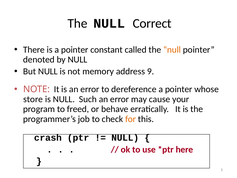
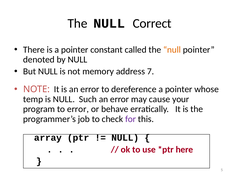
9: 9 -> 7 (151, 71)
store: store -> temp (33, 99)
to freed: freed -> error (78, 109)
for colour: orange -> purple (131, 119)
crash: crash -> array (48, 137)
